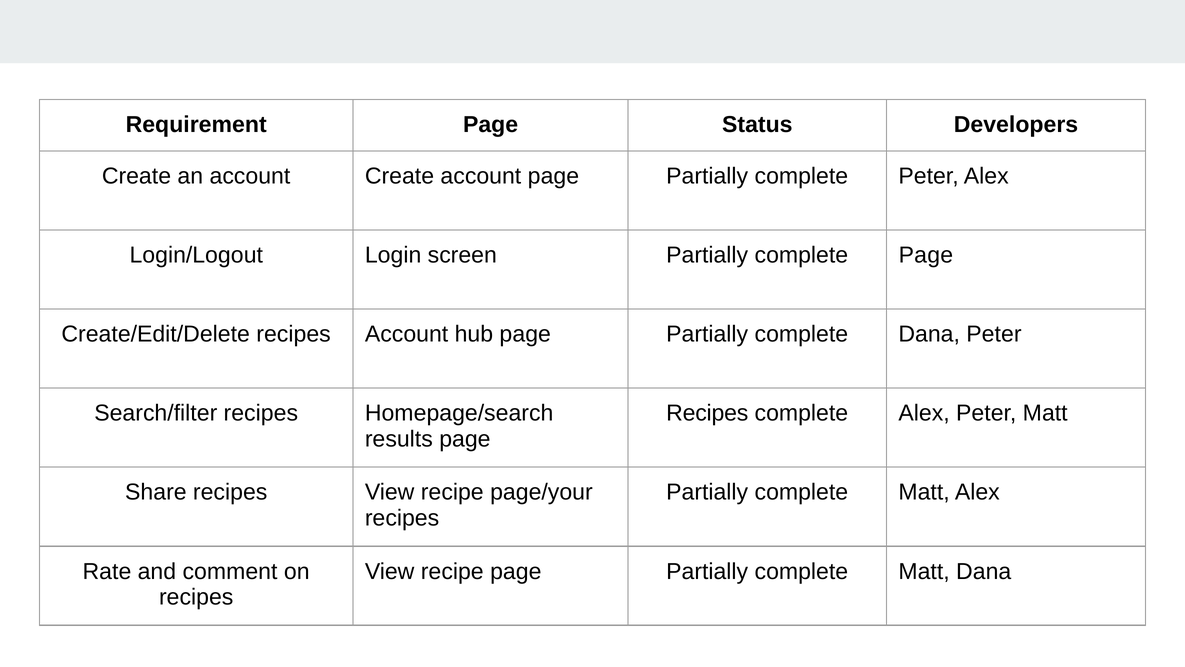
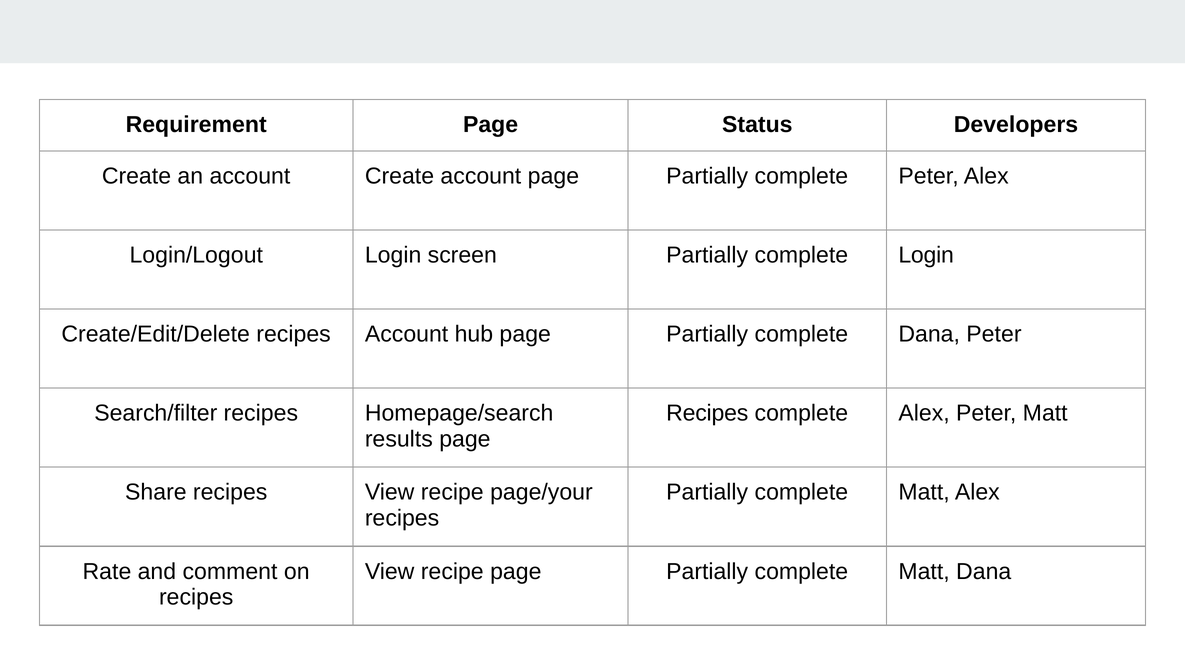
complete Page: Page -> Login (926, 255)
